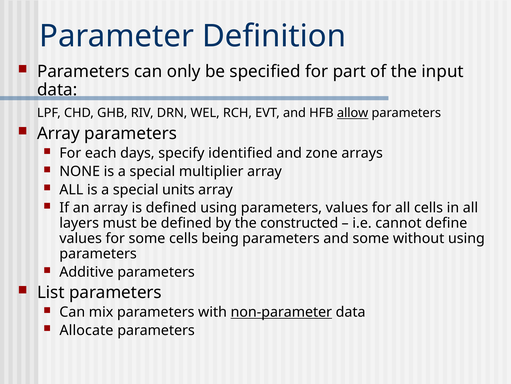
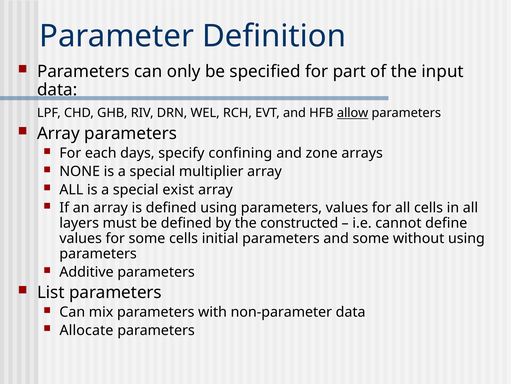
identified: identified -> confining (240, 153)
units: units -> exist (178, 189)
being: being -> initial (220, 238)
non-parameter underline: present -> none (281, 312)
